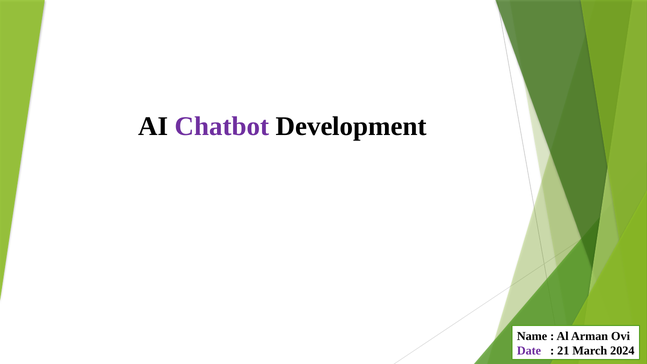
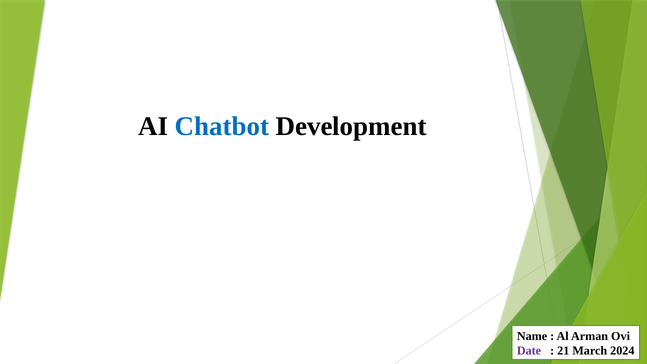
Chatbot colour: purple -> blue (222, 126)
